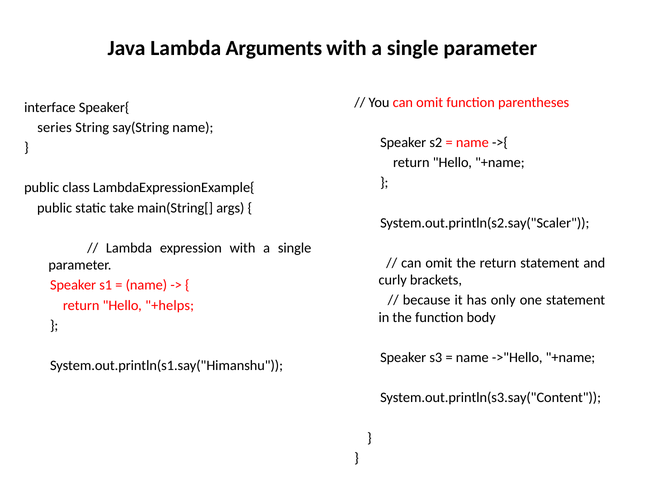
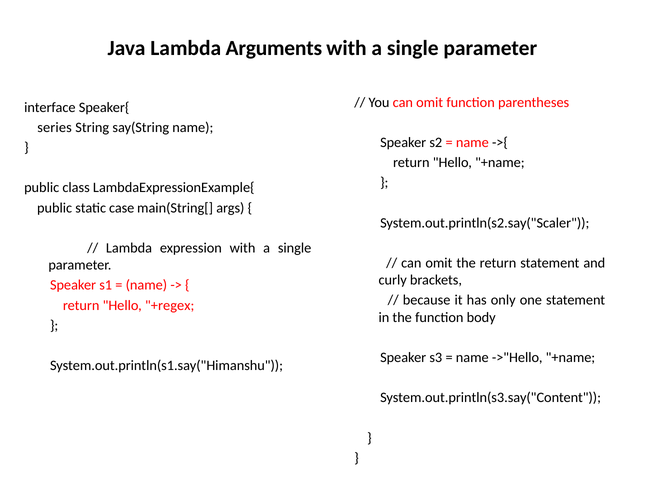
take: take -> case (122, 208)
+helps: +helps -> +regex (170, 305)
